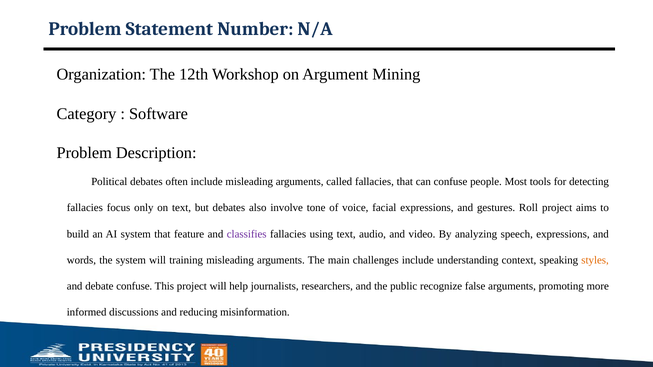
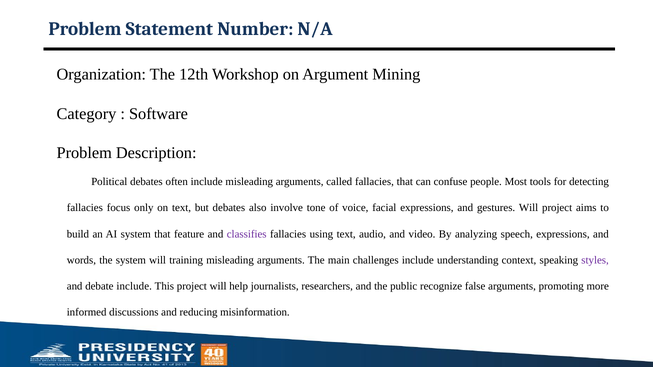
gestures Roll: Roll -> Will (529, 208)
styles colour: orange -> purple (595, 260)
debate confuse: confuse -> include (134, 286)
